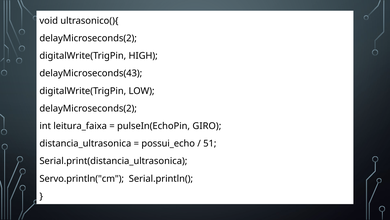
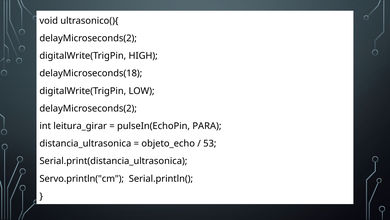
delayMicroseconds(43: delayMicroseconds(43 -> delayMicroseconds(18 (91, 73)
leitura_faixa: leitura_faixa -> leitura_girar (80, 126)
GIRO: GIRO -> PARA (207, 126)
possui_echo: possui_echo -> objeto_echo (168, 143)
51: 51 -> 53 (210, 143)
